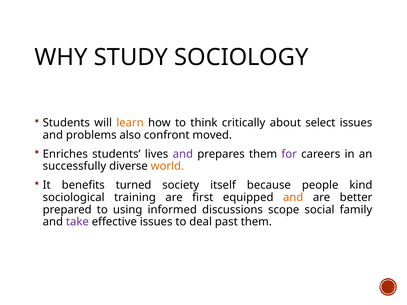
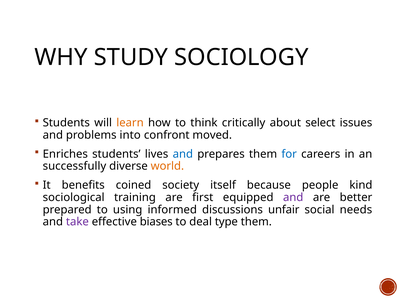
also: also -> into (130, 135)
and colour: purple -> blue (183, 154)
for colour: purple -> blue (289, 154)
turned: turned -> coined (134, 185)
and colour: orange -> purple (293, 198)
scope: scope -> unfair (284, 210)
family: family -> needs (356, 210)
effective issues: issues -> biases (156, 222)
past: past -> type (226, 222)
